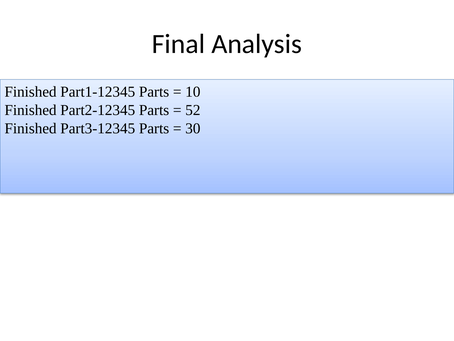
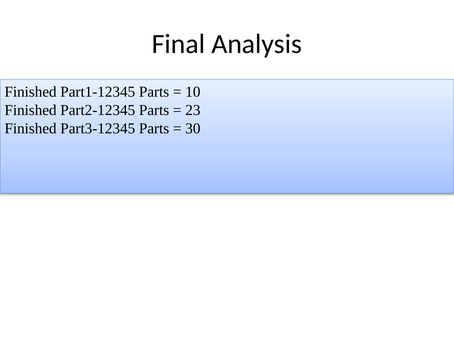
52: 52 -> 23 (193, 110)
